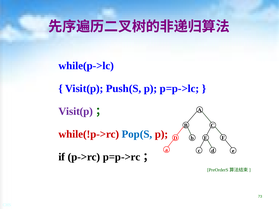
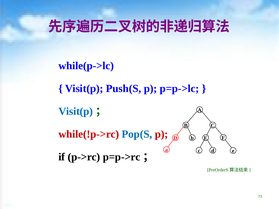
Visit(p colour: purple -> blue (76, 111)
